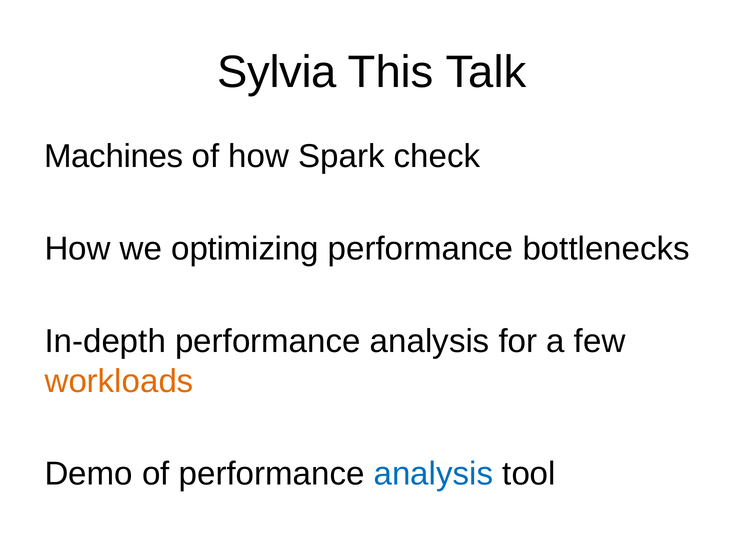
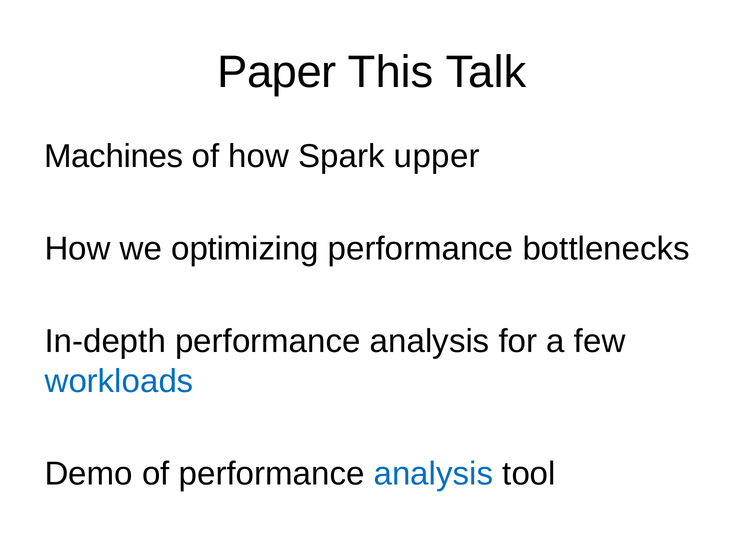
Sylvia: Sylvia -> Paper (277, 72)
check: check -> upper (437, 156)
workloads colour: orange -> blue (119, 381)
